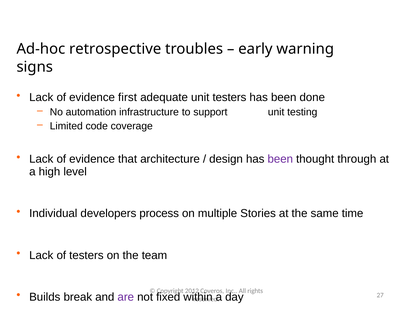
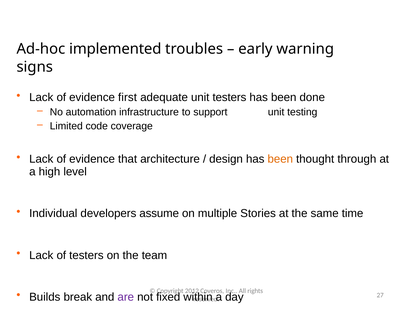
retrospective: retrospective -> implemented (115, 49)
been colour: purple -> orange (280, 159)
process: process -> assume (159, 214)
